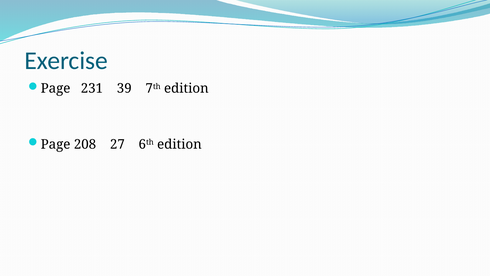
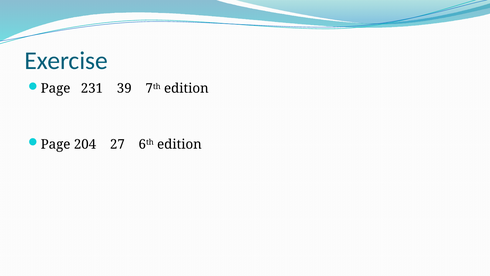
208: 208 -> 204 (85, 144)
